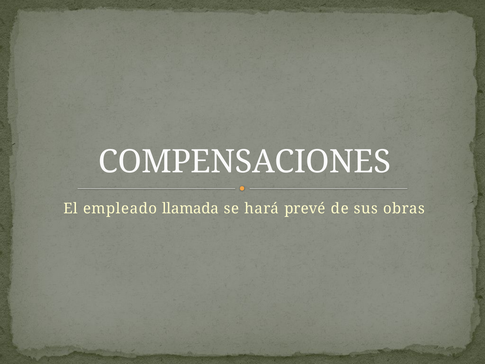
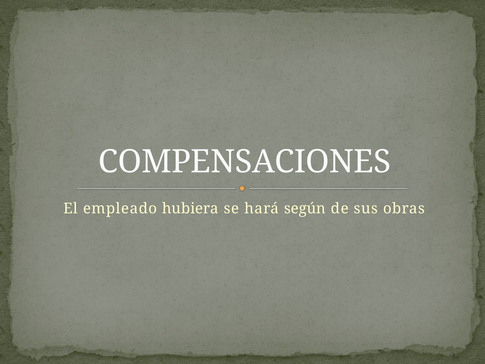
llamada: llamada -> hubiera (190, 209)
prevé: prevé -> según (305, 209)
